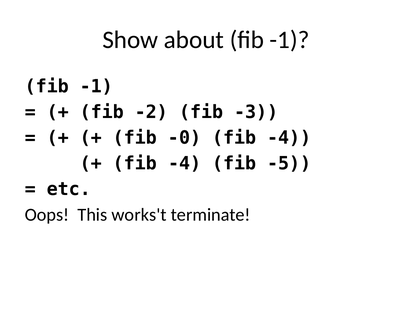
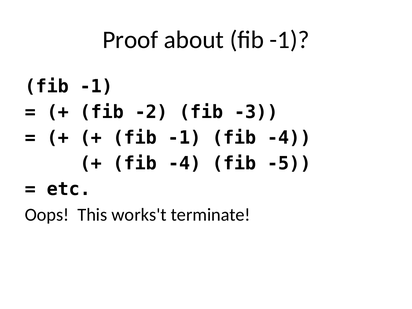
Show: Show -> Proof (130, 40)
-0: -0 -> -1 (185, 138)
